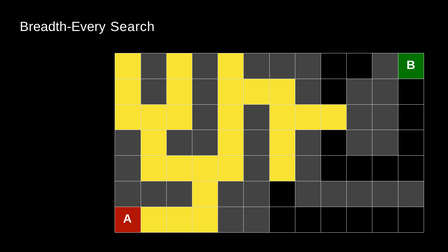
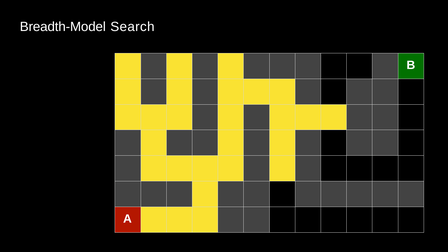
Breadth-Every: Breadth-Every -> Breadth-Model (63, 27)
